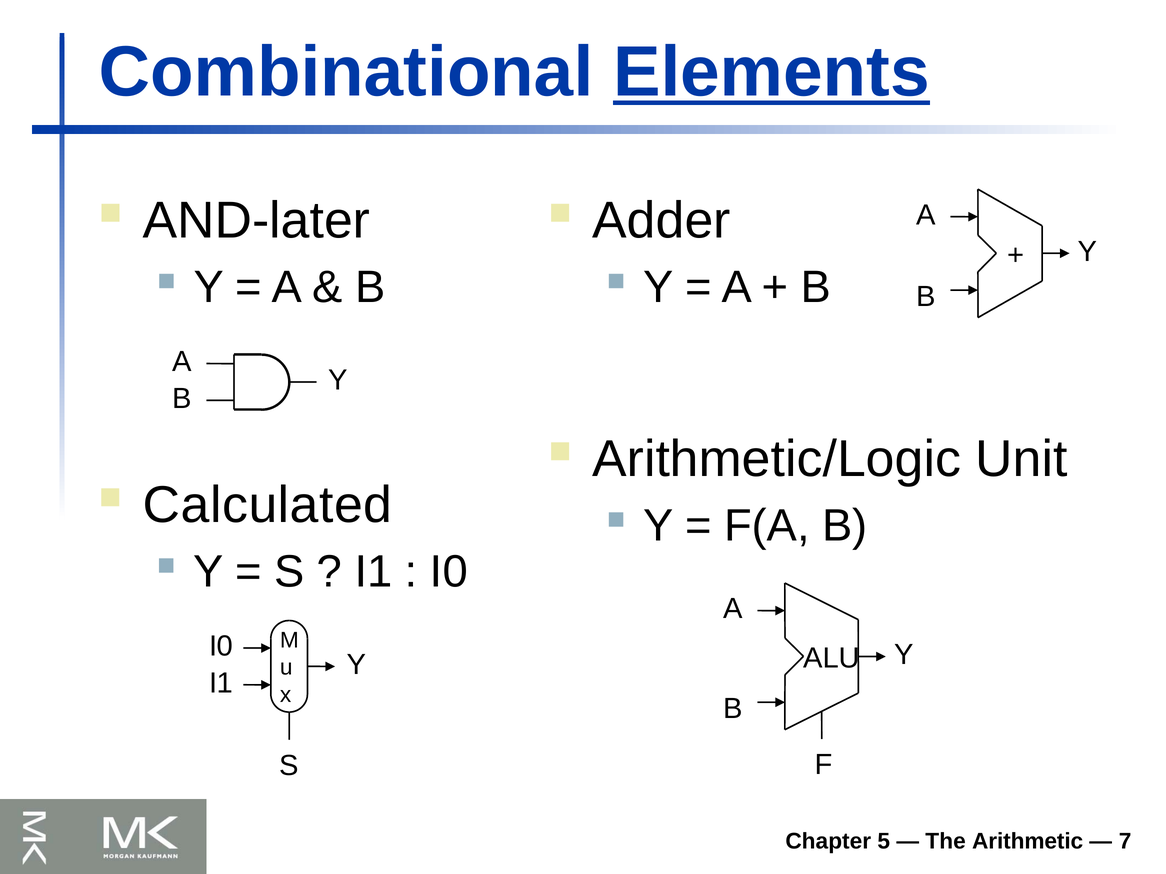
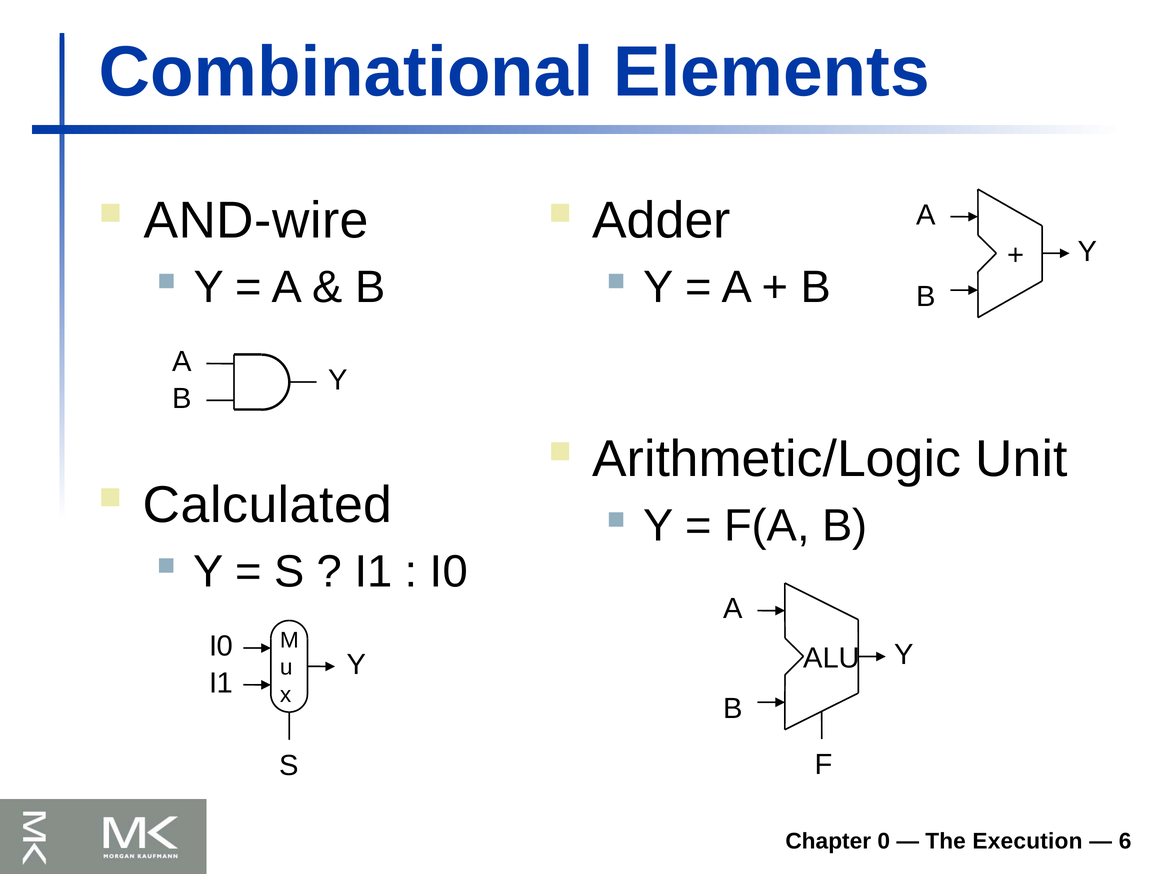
Elements underline: present -> none (771, 72)
AND-later: AND-later -> AND-wire (256, 221)
5: 5 -> 0 (884, 842)
Arithmetic: Arithmetic -> Execution (1027, 842)
7: 7 -> 6 (1125, 842)
